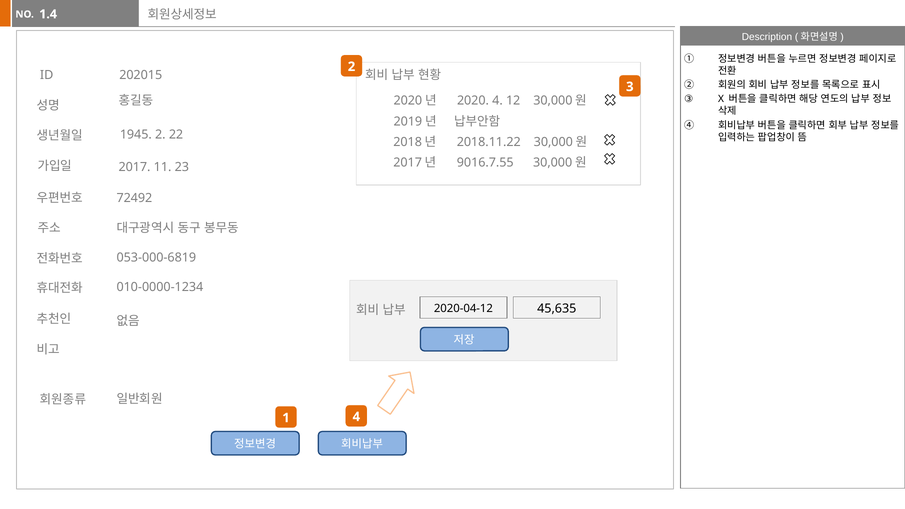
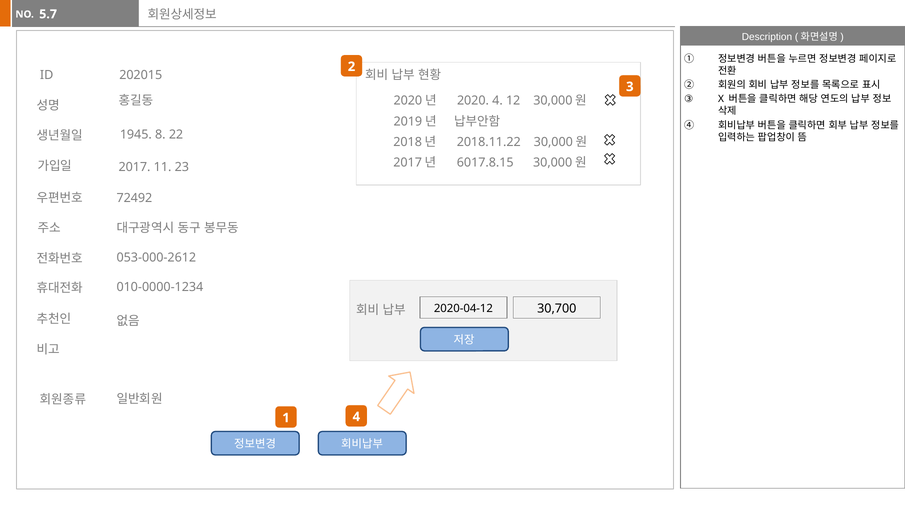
1.4: 1.4 -> 5.7 (48, 14)
1945 2: 2 -> 8 (160, 135)
9016.7.55: 9016.7.55 -> 6017.8.15 (485, 163)
053-000-6819: 053-000-6819 -> 053-000-2612 (156, 258)
45,635: 45,635 -> 30,700 (557, 308)
